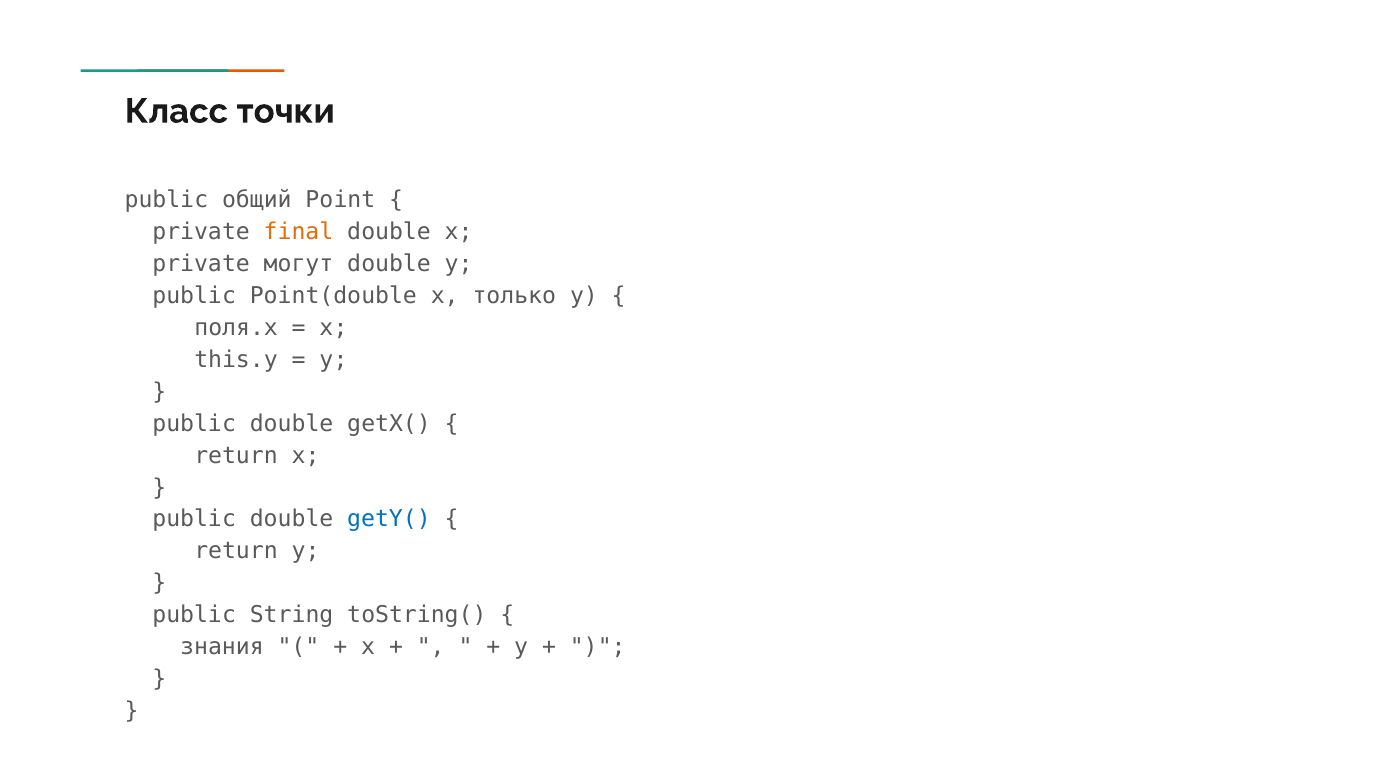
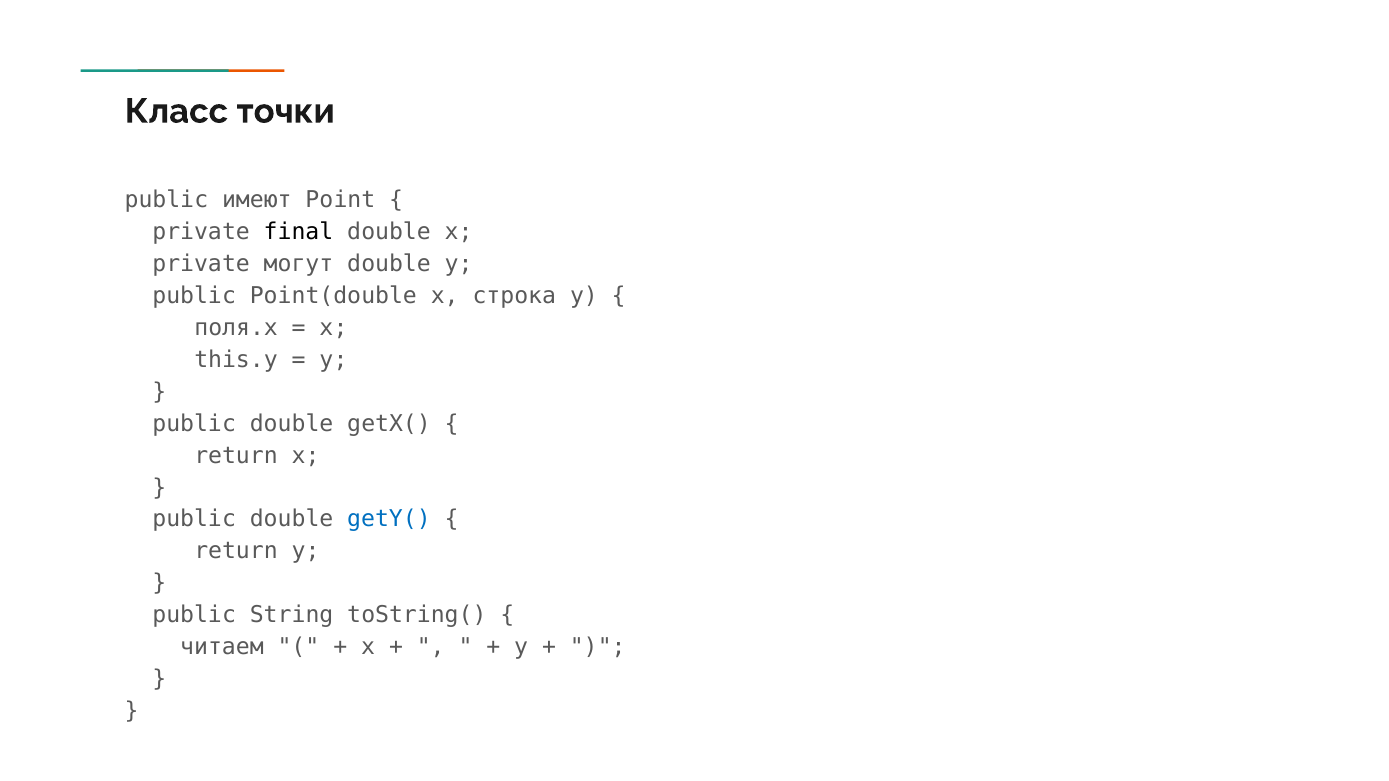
общий: общий -> имеют (257, 200)
final colour: orange -> black (298, 232)
только: только -> строка (514, 296)
знания: знания -> читаем (222, 647)
